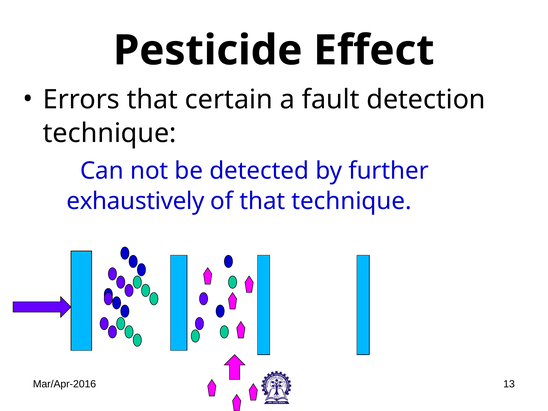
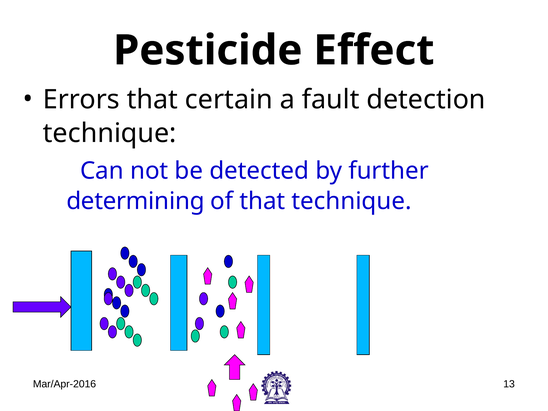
exhaustively: exhaustively -> determining (135, 201)
